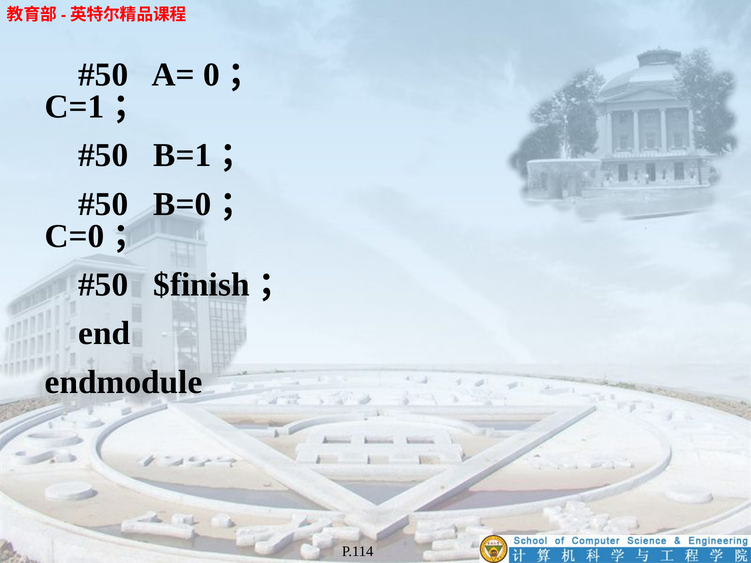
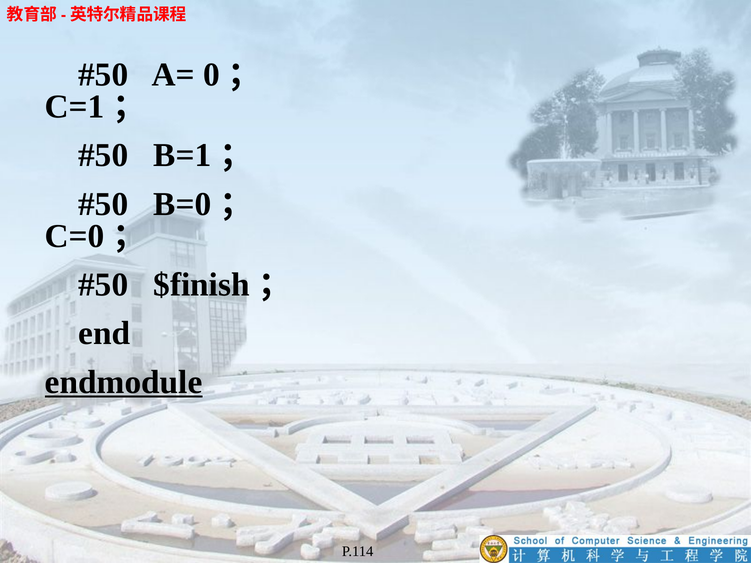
endmodule underline: none -> present (124, 382)
